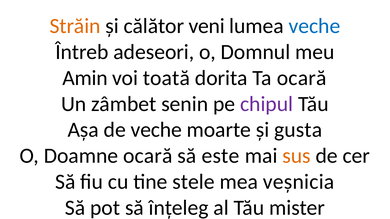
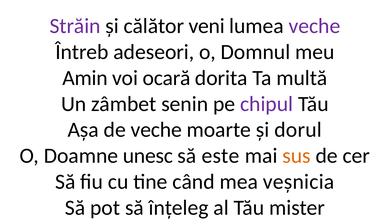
Străin colour: orange -> purple (75, 26)
veche colour: blue -> purple (315, 26)
toată: toată -> ocară (167, 78)
Ta ocară: ocară -> multă (302, 78)
gusta: gusta -> dorul (298, 130)
Doamne ocară: ocară -> unesc (148, 156)
stele: stele -> când (194, 182)
